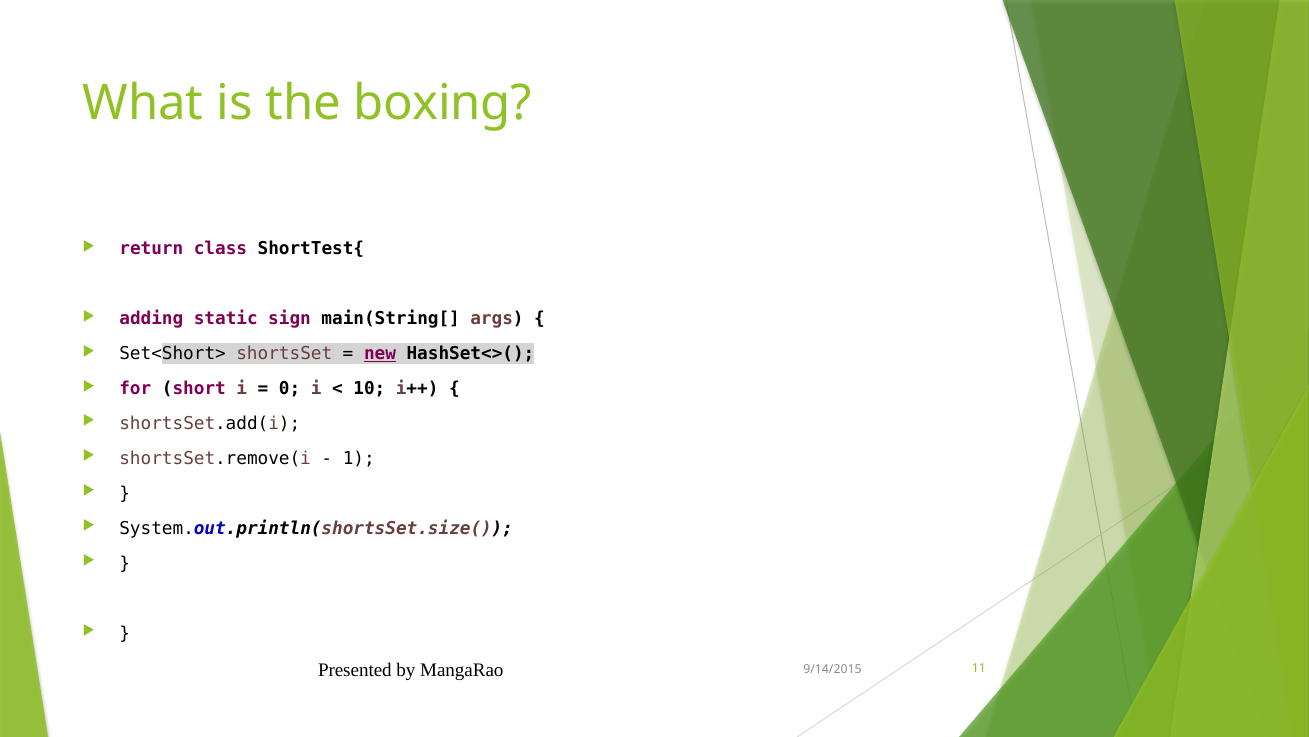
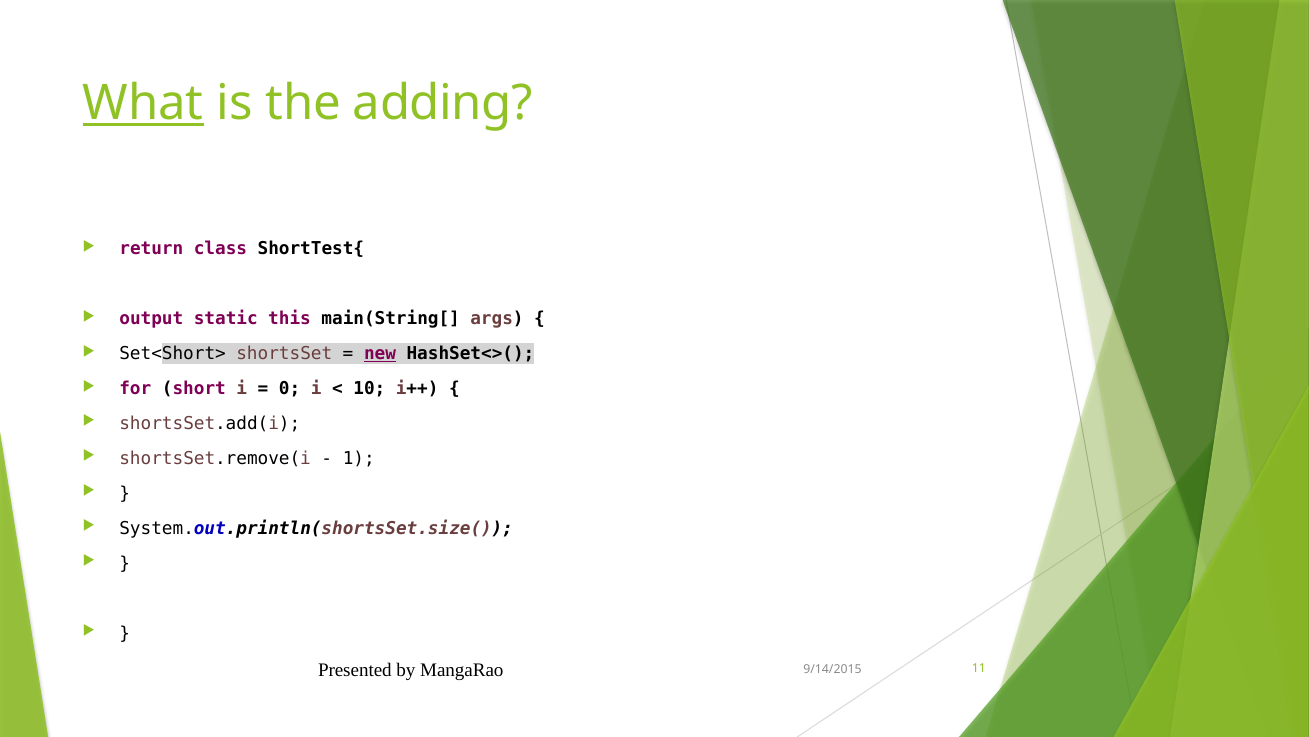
What underline: none -> present (143, 103)
boxing: boxing -> adding (443, 103)
adding: adding -> output (151, 319)
sign: sign -> this (290, 319)
